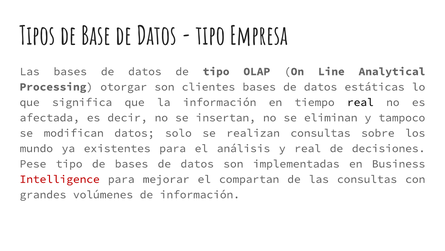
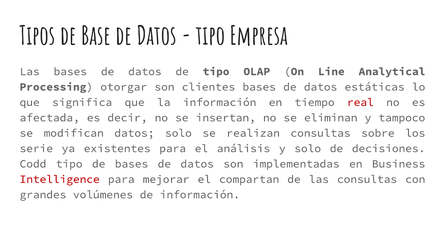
real colour: black -> red (360, 102)
mundo: mundo -> serie (36, 148)
y real: real -> solo (308, 148)
Pese: Pese -> Codd (33, 163)
